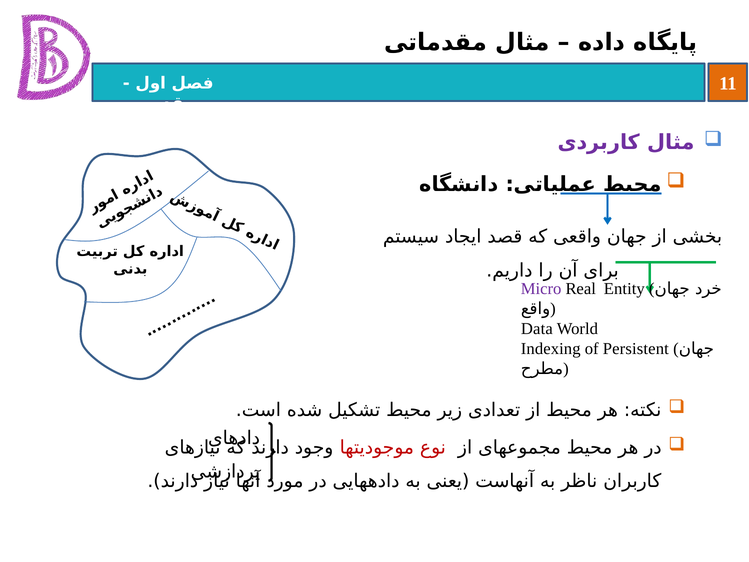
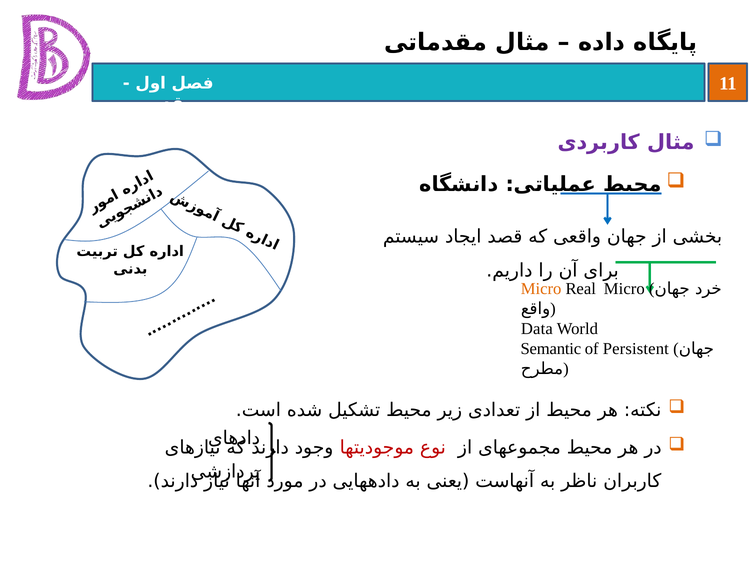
Micro colour: purple -> orange (541, 289)
Real Entity: Entity -> Micro (624, 289)
Indexing: Indexing -> Semantic (551, 349)
